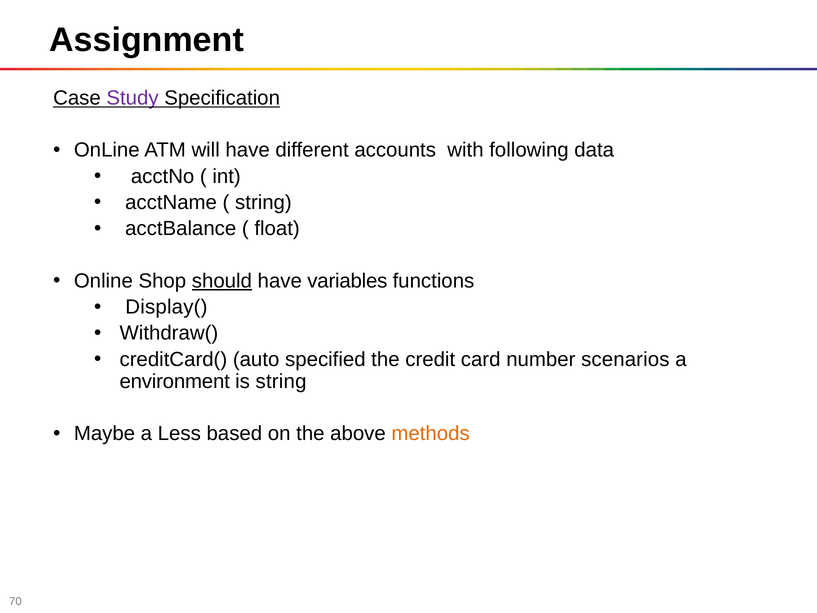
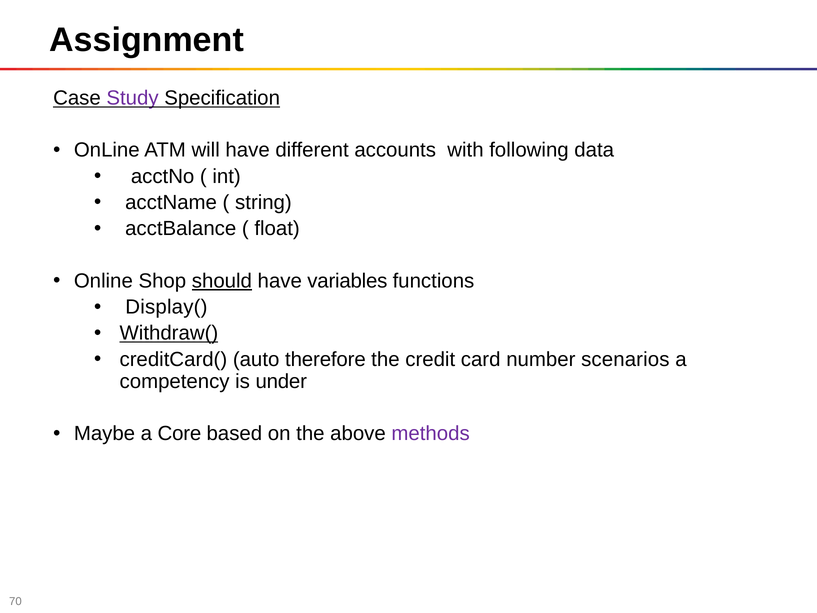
Withdraw( underline: none -> present (169, 333)
specified: specified -> therefore (325, 359)
environment: environment -> competency (175, 381)
is string: string -> under (281, 381)
Less: Less -> Core (179, 434)
methods colour: orange -> purple (431, 434)
